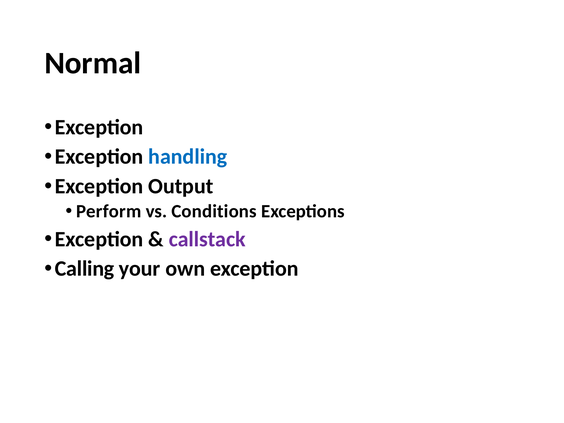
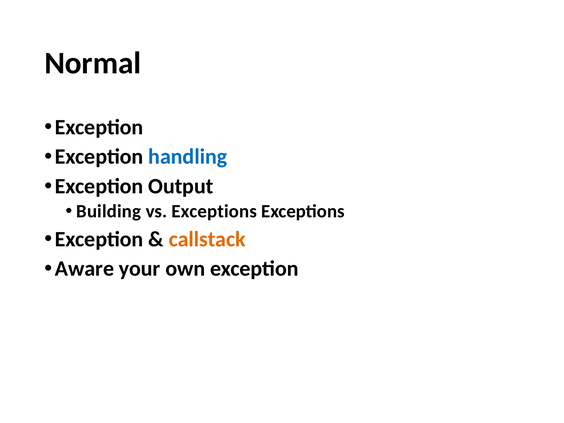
Perform: Perform -> Building (109, 211)
vs Conditions: Conditions -> Exceptions (214, 211)
callstack colour: purple -> orange (207, 239)
Calling: Calling -> Aware (85, 269)
